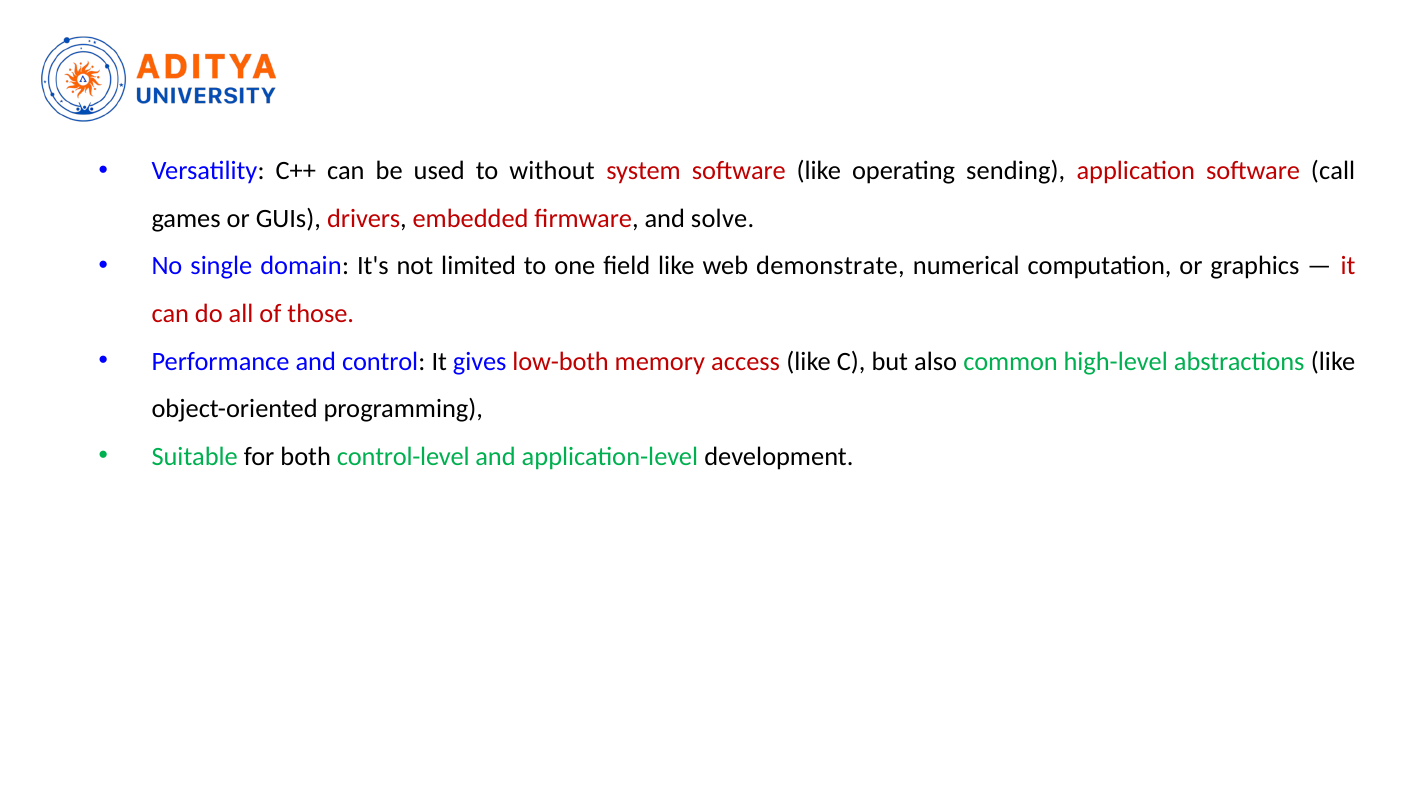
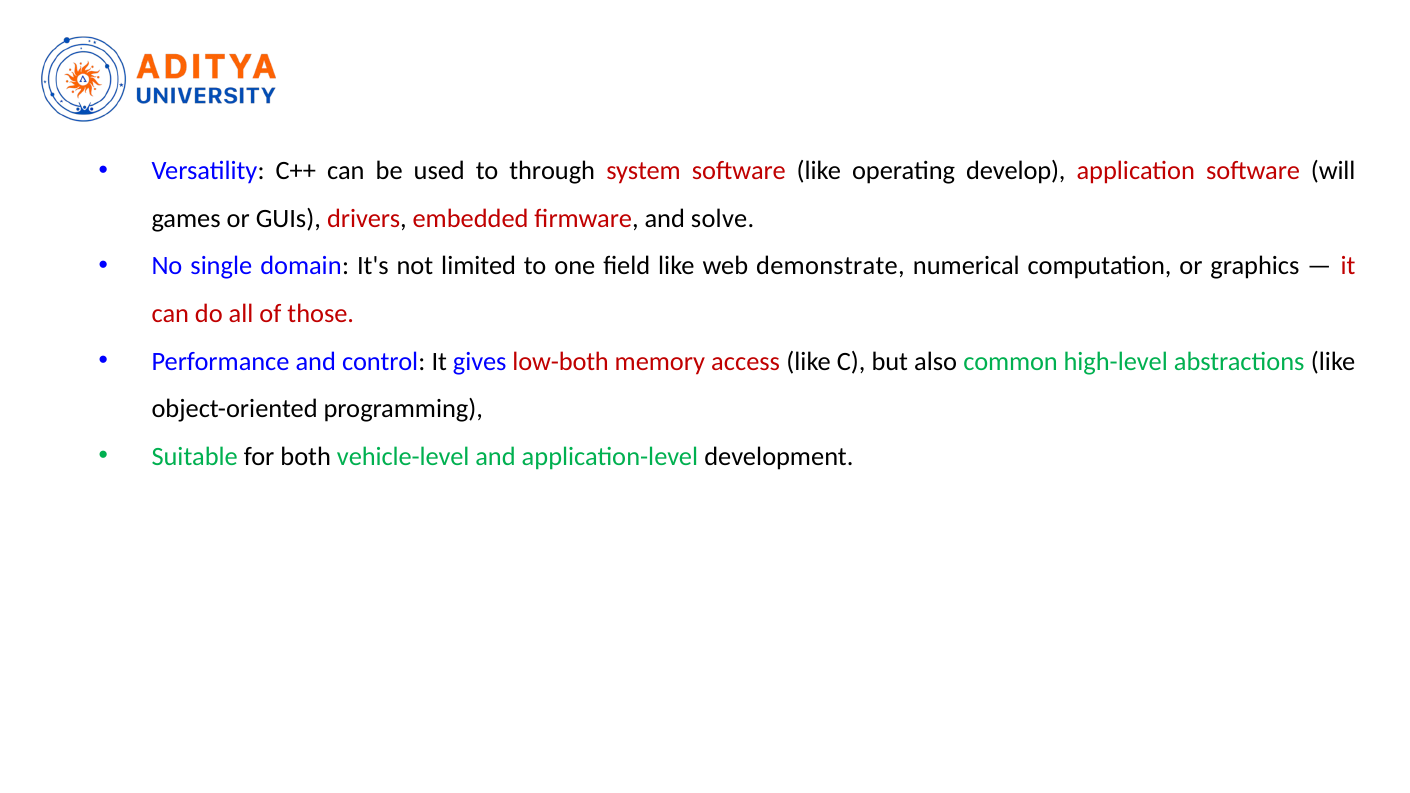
without: without -> through (552, 171)
sending: sending -> develop (1016, 171)
call: call -> will (1333, 171)
control-level: control-level -> vehicle-level (403, 457)
